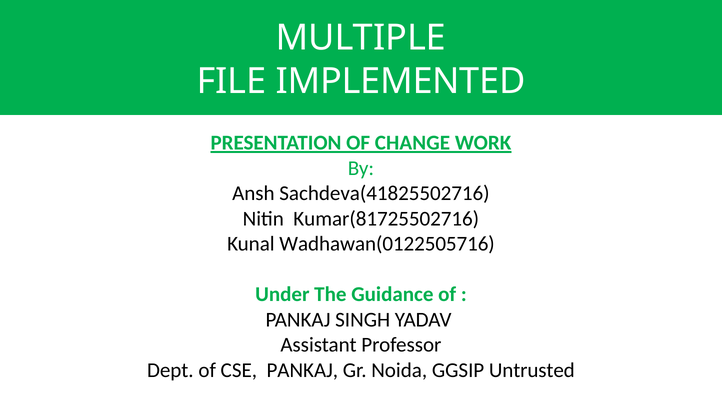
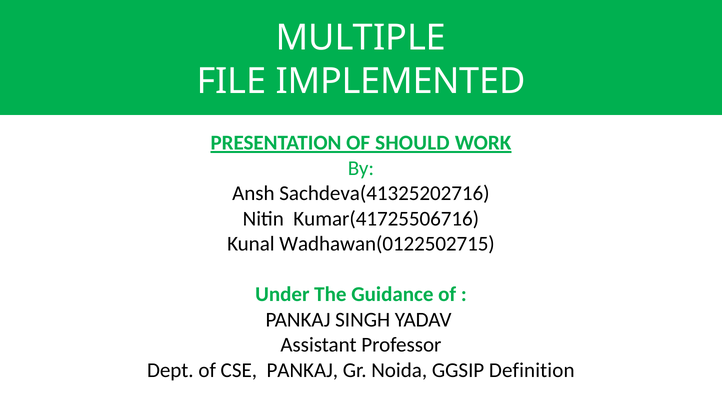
CHANGE: CHANGE -> SHOULD (412, 143)
Sachdeva(41825502716: Sachdeva(41825502716 -> Sachdeva(41325202716 (384, 193)
Kumar(81725502716: Kumar(81725502716 -> Kumar(41725506716 (386, 219)
Wadhawan(0122505716: Wadhawan(0122505716 -> Wadhawan(0122502715 (387, 244)
Untrusted: Untrusted -> Definition (532, 370)
